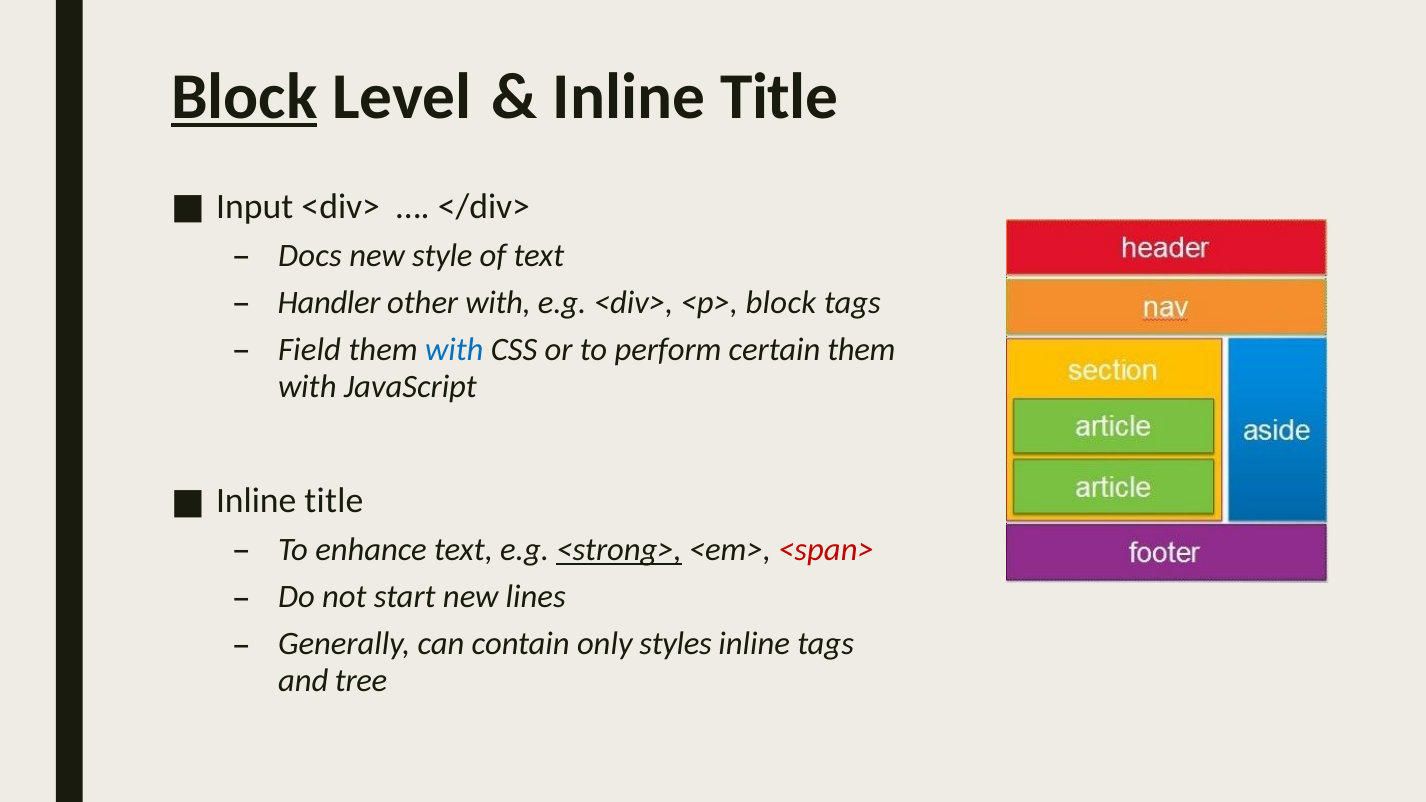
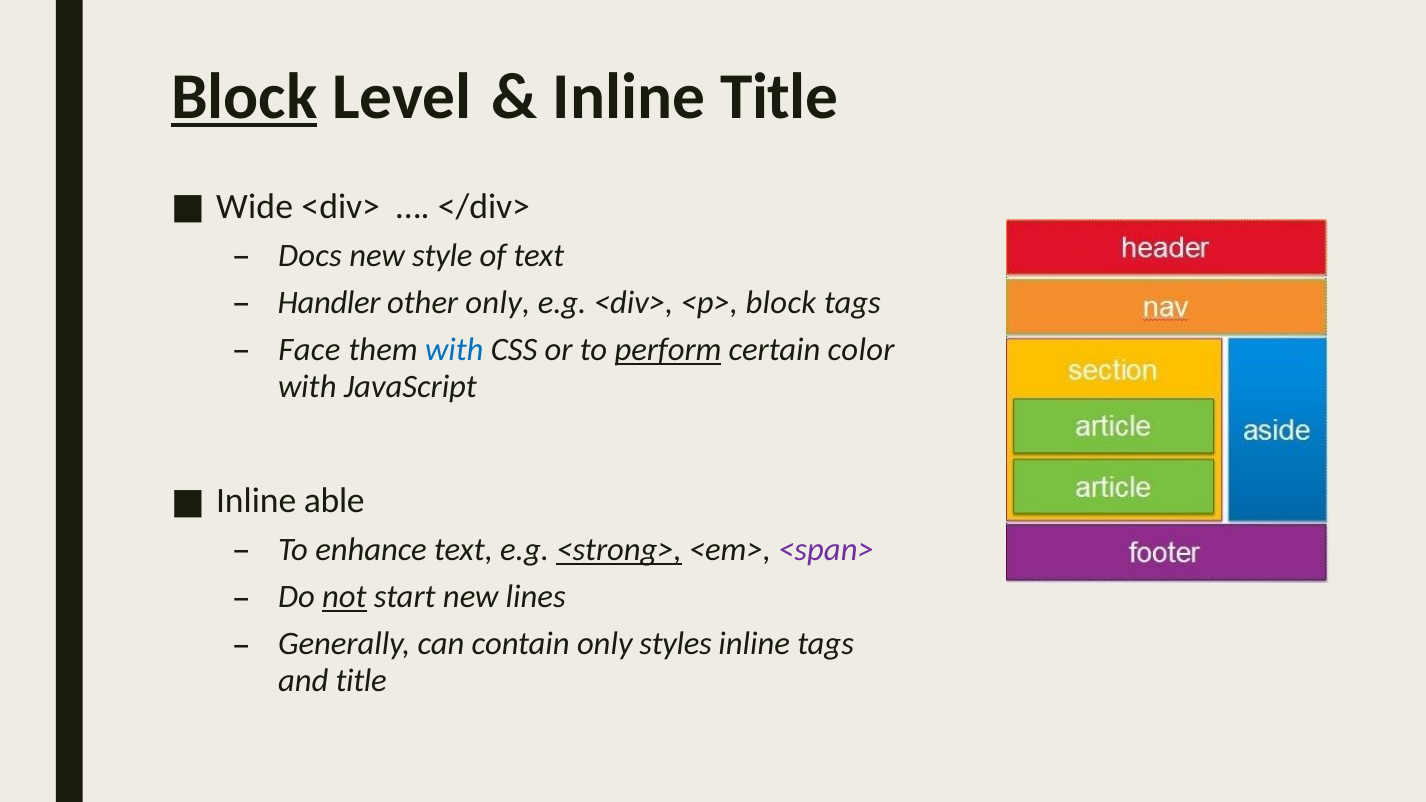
Input: Input -> Wide (255, 206)
other with: with -> only (498, 302)
Field: Field -> Face (309, 350)
perform underline: none -> present (668, 350)
certain them: them -> color (861, 350)
title: title -> able (334, 501)
<span> colour: red -> purple (826, 550)
not underline: none -> present (344, 597)
and tree: tree -> title (361, 681)
